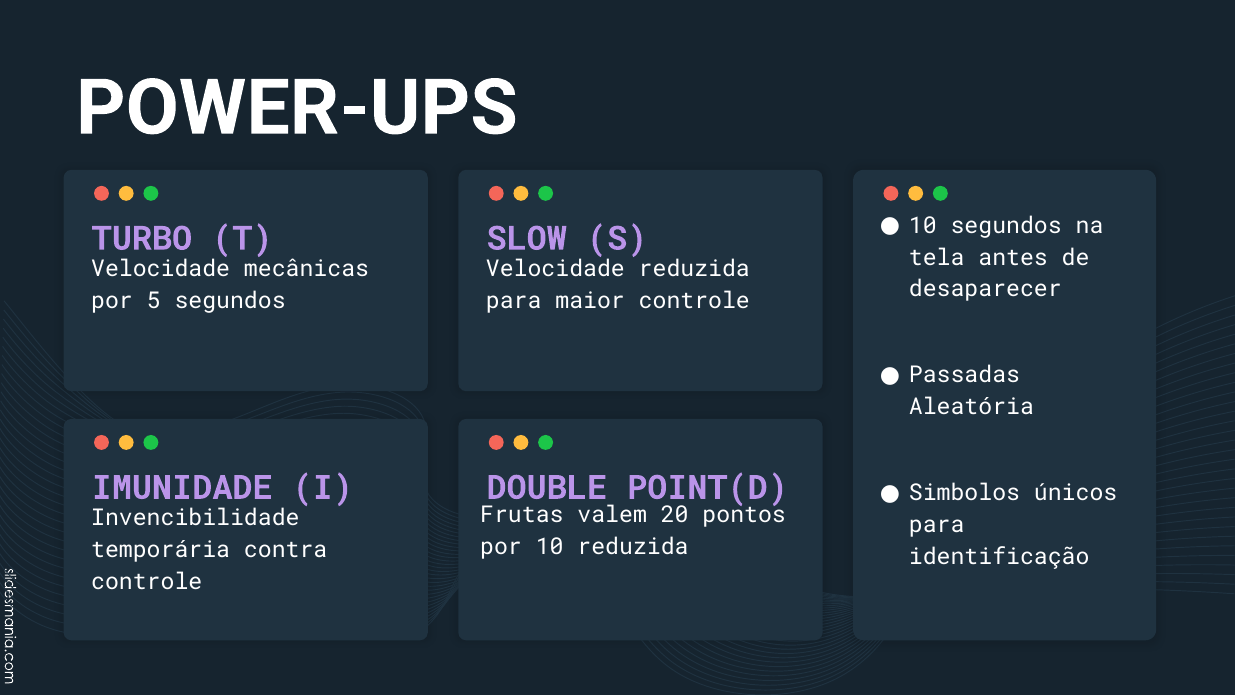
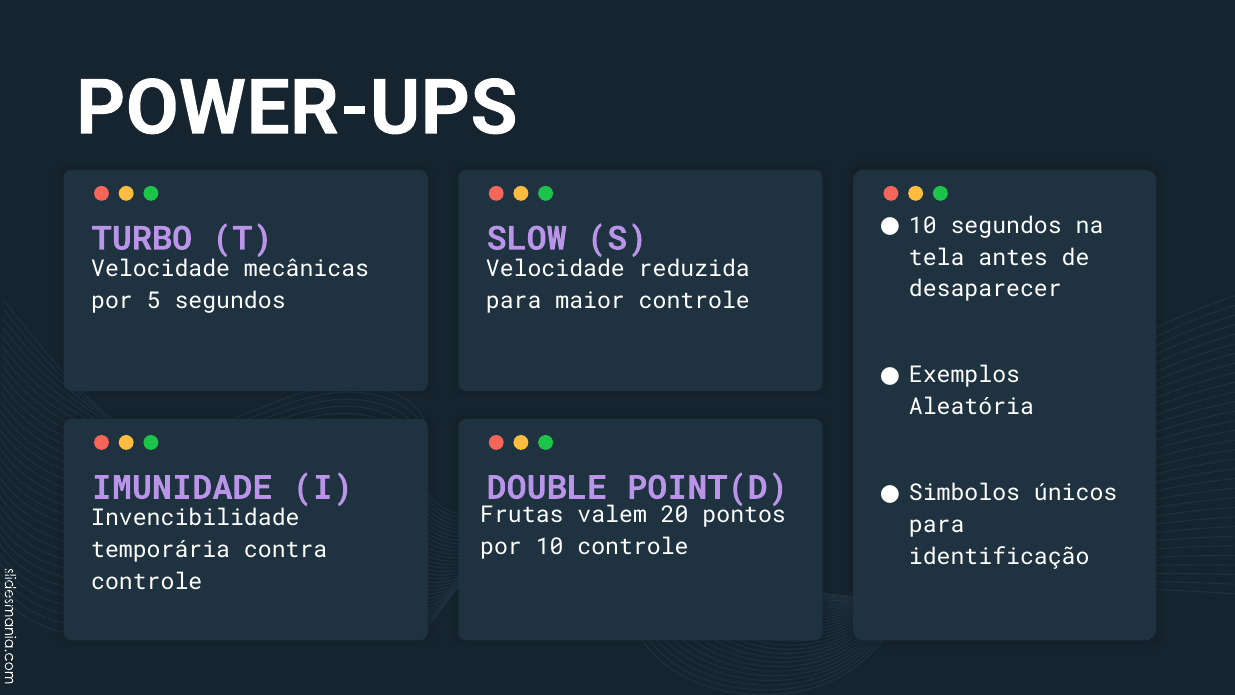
Passadas: Passadas -> Exemplos (964, 375)
10 reduzida: reduzida -> controle (633, 547)
